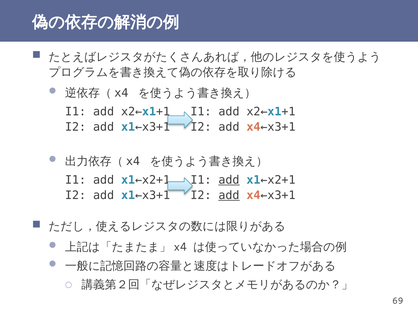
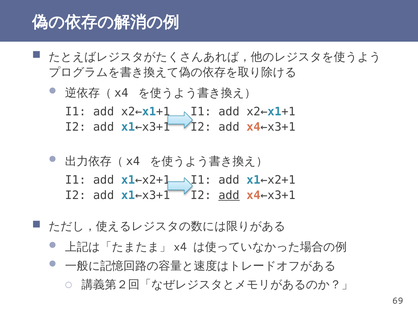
add underline: present -> none (229, 180)
